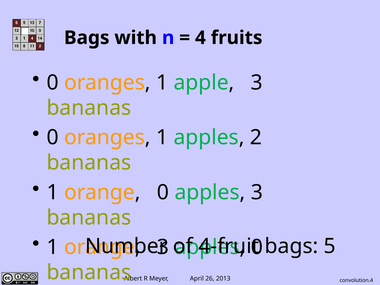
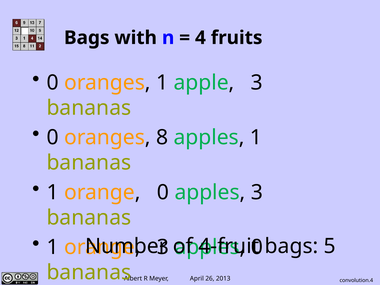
1: 1 -> 8 (162, 137)
apples 2: 2 -> 1 (256, 137)
